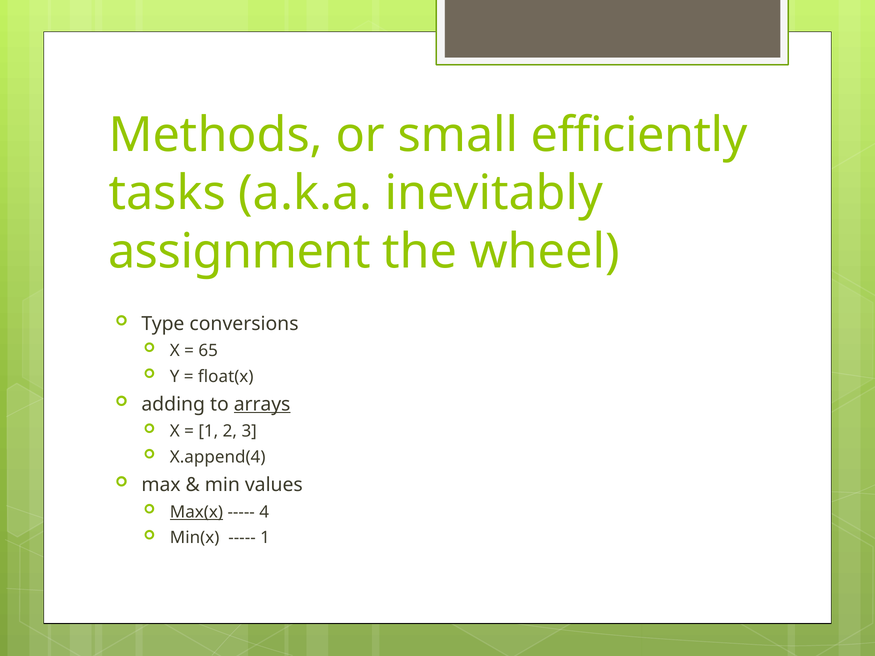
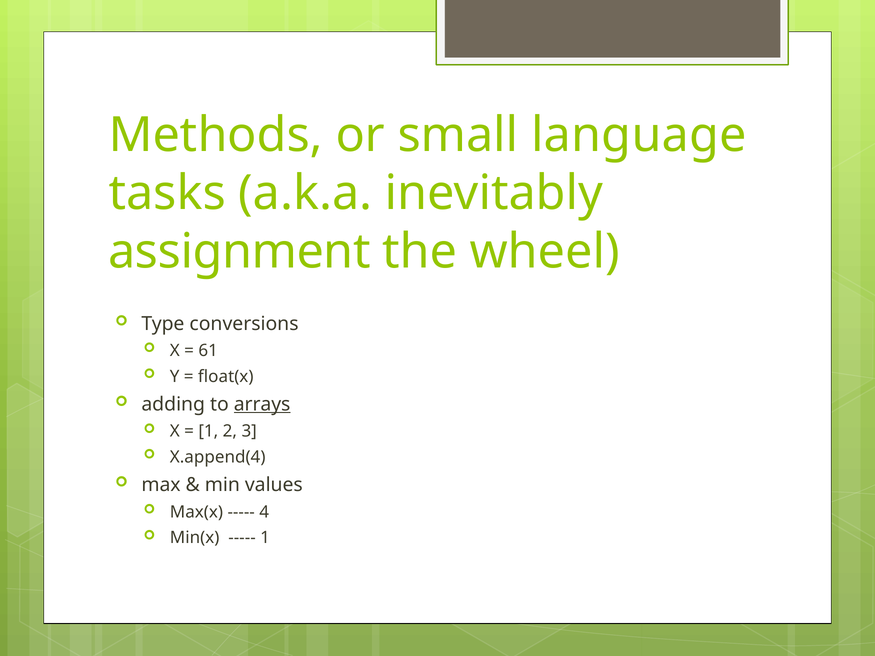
efficiently: efficiently -> language (639, 135)
65: 65 -> 61 (208, 351)
Max(x underline: present -> none (196, 512)
